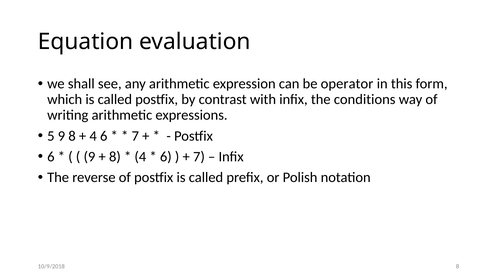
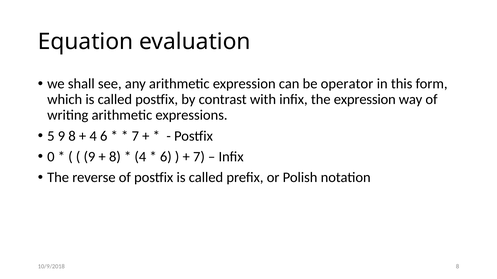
the conditions: conditions -> expression (365, 100)
6: 6 -> 0 (51, 157)
